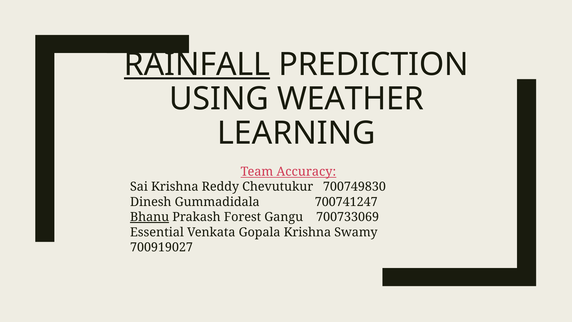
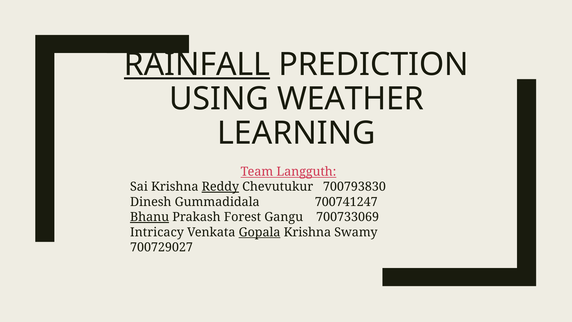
Accuracy: Accuracy -> Langguth (306, 172)
Reddy underline: none -> present (220, 187)
700749830: 700749830 -> 700793830 (354, 187)
Essential: Essential -> Intricacy (157, 232)
Gopala underline: none -> present (260, 232)
700919027: 700919027 -> 700729027 (161, 247)
